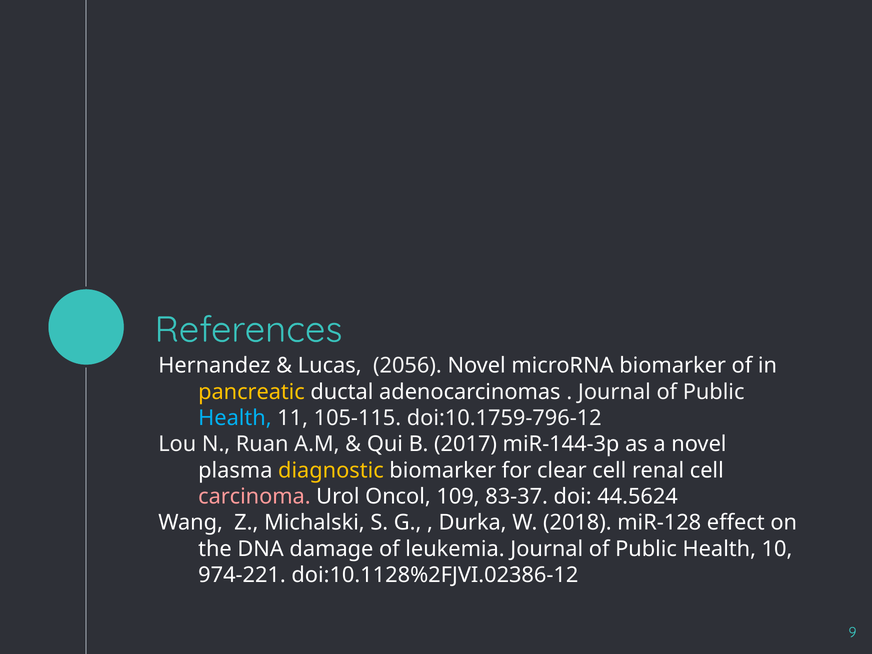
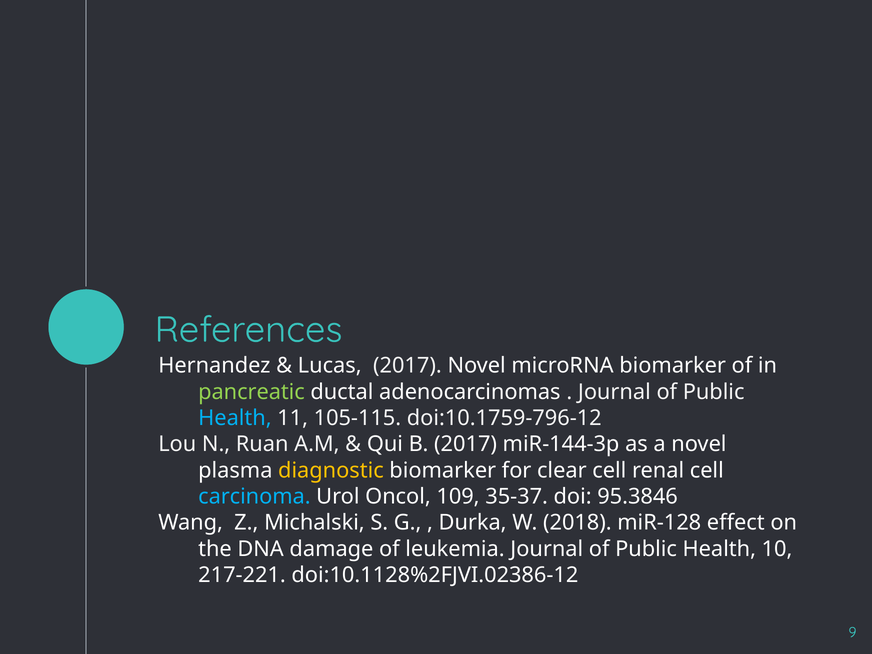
Lucas 2056: 2056 -> 2017 (407, 366)
pancreatic colour: yellow -> light green (251, 392)
carcinoma colour: pink -> light blue (254, 497)
83-37: 83-37 -> 35-37 (517, 497)
44.5624: 44.5624 -> 95.3846 (638, 497)
974-221: 974-221 -> 217-221 (242, 575)
